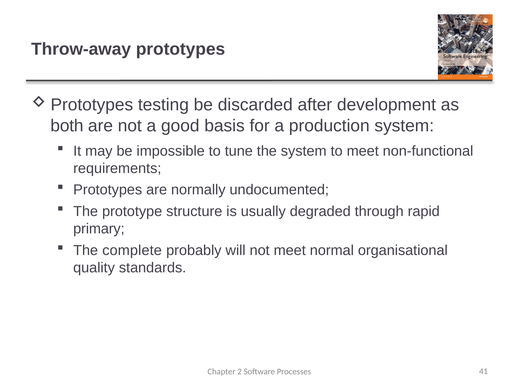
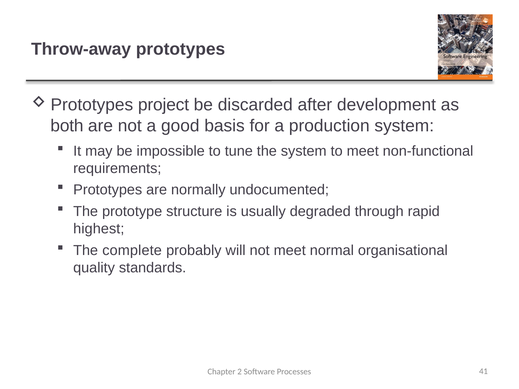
testing: testing -> project (163, 105)
primary: primary -> highest (99, 229)
